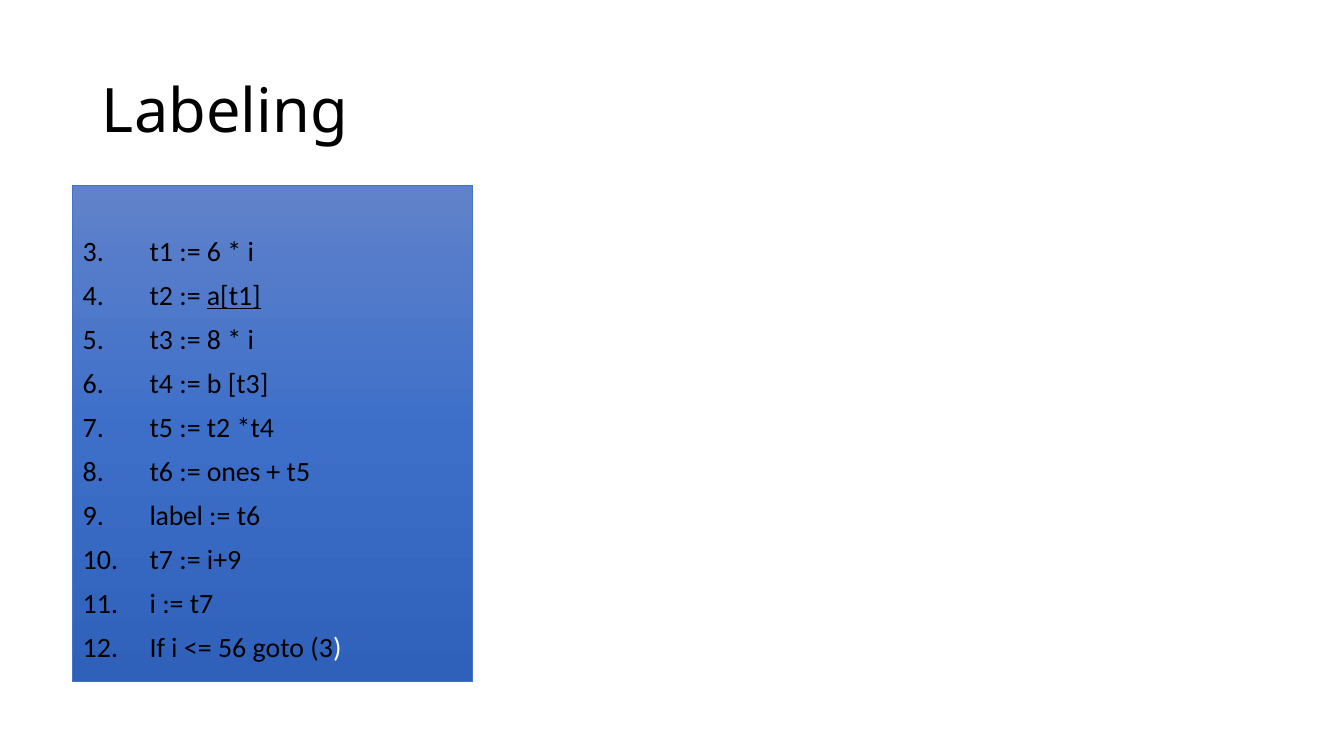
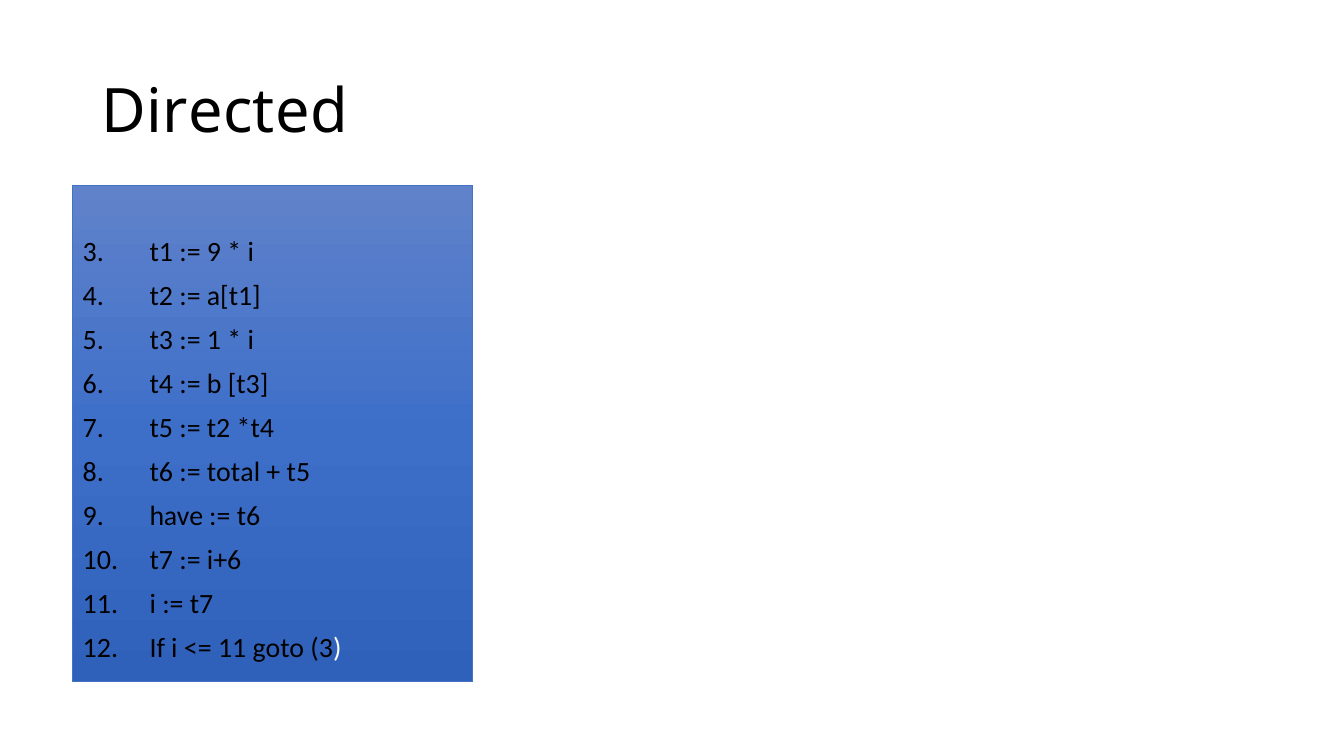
Labeling: Labeling -> Directed (225, 112)
6: 6 -> 9 (214, 253)
a[t1 underline: present -> none (234, 297)
8: 8 -> 1 (214, 341)
ones: ones -> total (233, 473)
label: label -> have (176, 517)
i+9: i+9 -> i+6 (224, 561)
56: 56 -> 11 (232, 649)
